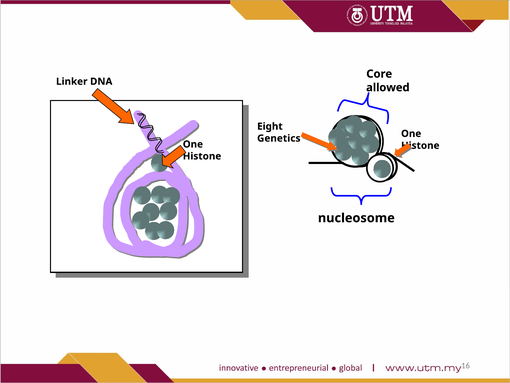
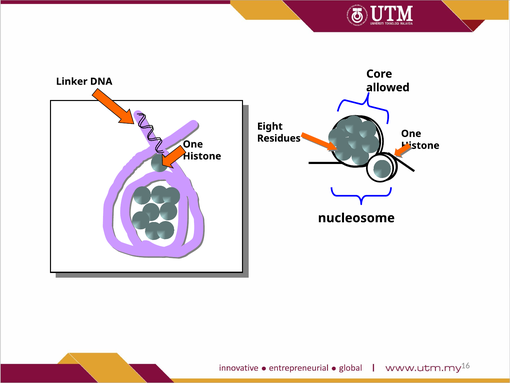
Genetics: Genetics -> Residues (279, 138)
